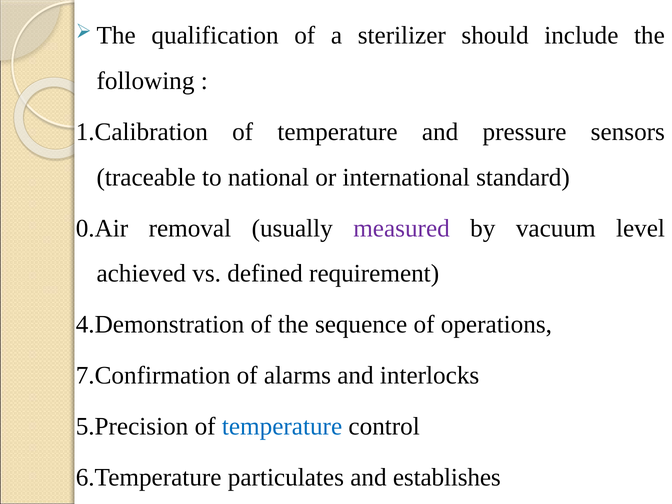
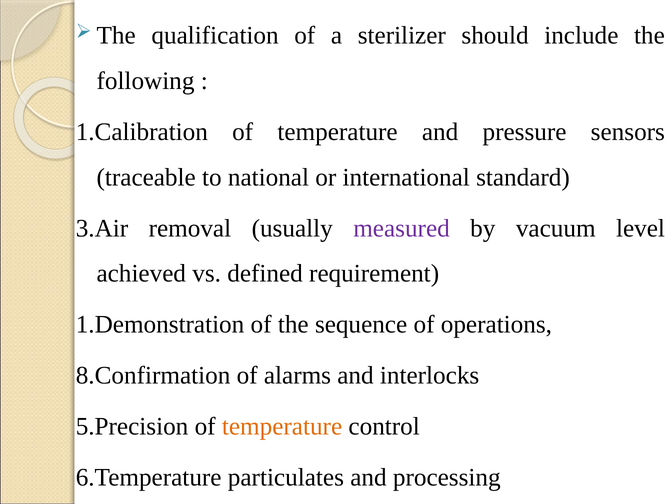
0.Air: 0.Air -> 3.Air (102, 228)
4.Demonstration: 4.Demonstration -> 1.Demonstration (160, 325)
7.Confirmation: 7.Confirmation -> 8.Confirmation (153, 376)
temperature colour: blue -> orange (282, 427)
establishes: establishes -> processing (447, 478)
